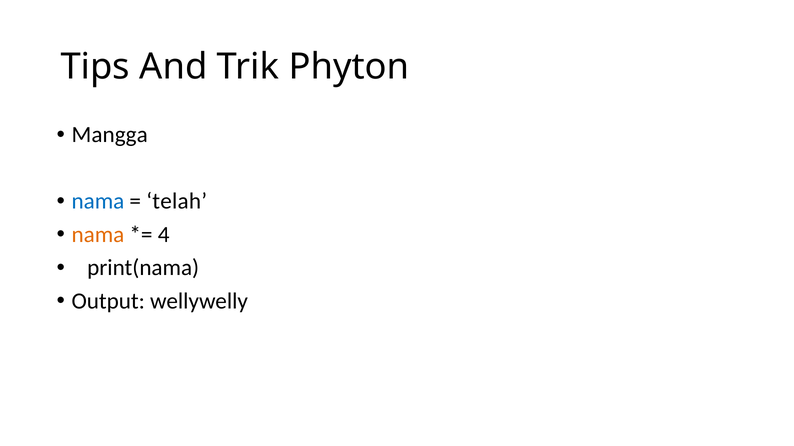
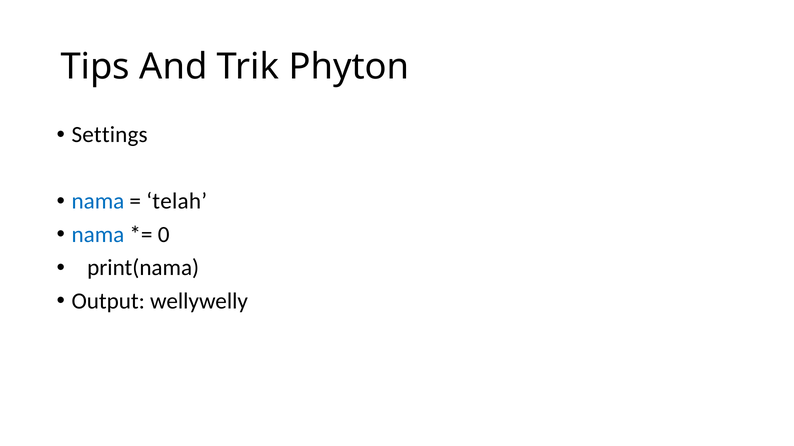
Mangga: Mangga -> Settings (110, 135)
nama colour: orange -> blue (98, 235)
4: 4 -> 0 (164, 235)
